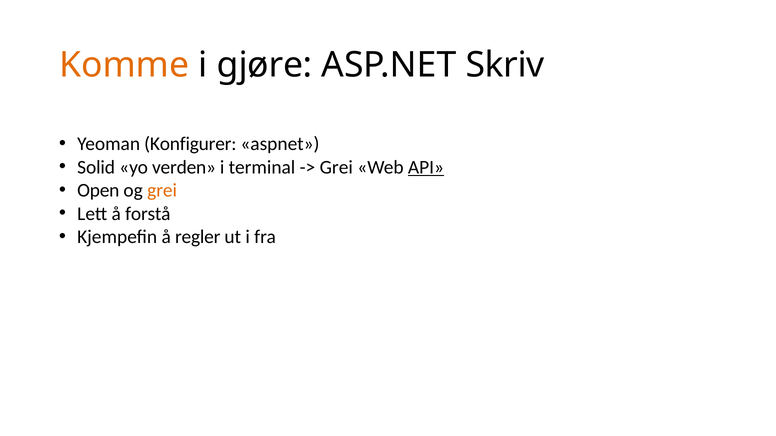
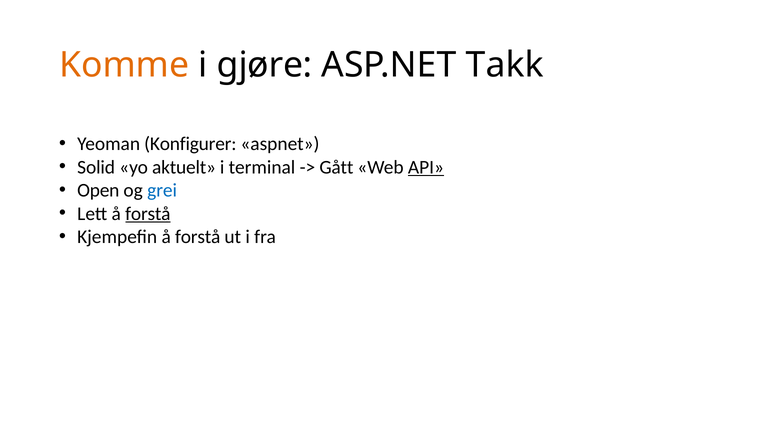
Skriv: Skriv -> Takk (505, 65)
verden: verden -> aktuelt (184, 167)
Grei: Grei -> Gått (336, 167)
grei colour: orange -> blue (162, 191)
forstå underline: none -> present (148, 214)
Kjempefin å regler: regler -> forstå (198, 237)
